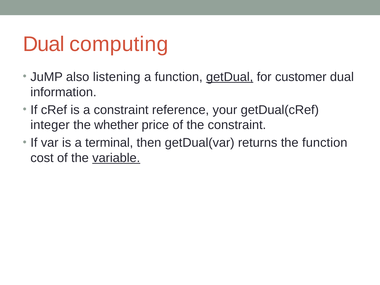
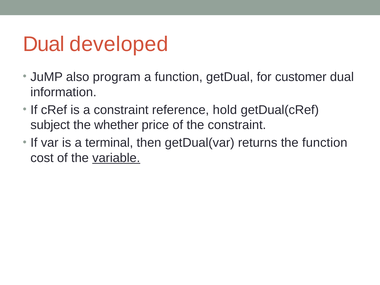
computing: computing -> developed (119, 44)
listening: listening -> program (117, 77)
getDual underline: present -> none (230, 77)
your: your -> hold (225, 110)
integer: integer -> subject (50, 125)
